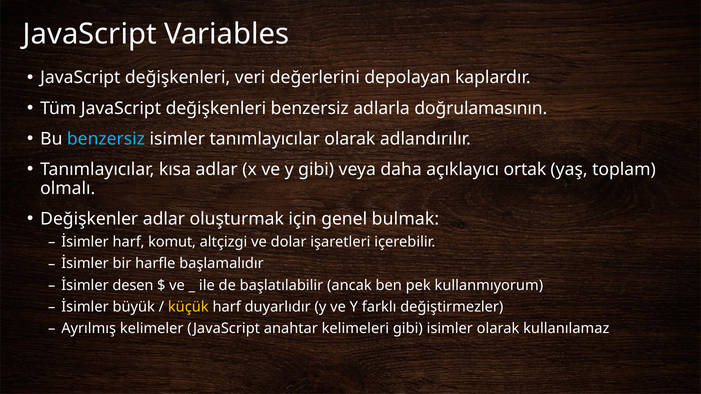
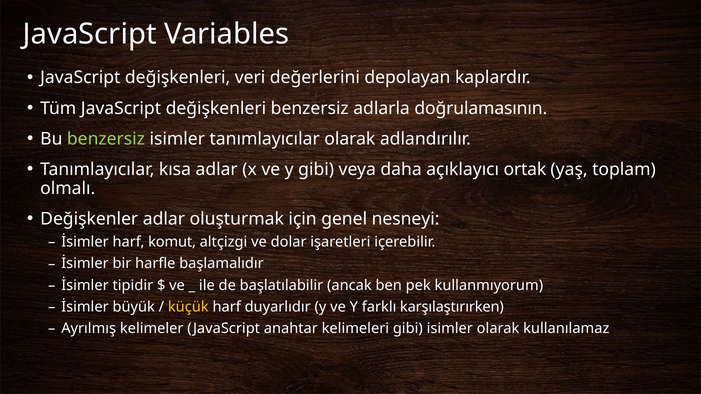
benzersiz colour: light blue -> light green (106, 139)
bulmak: bulmak -> nesneyi (406, 219)
desen: desen -> tipidir (133, 286)
değiştirmezler: değiştirmezler -> karşılaştırırken (452, 307)
